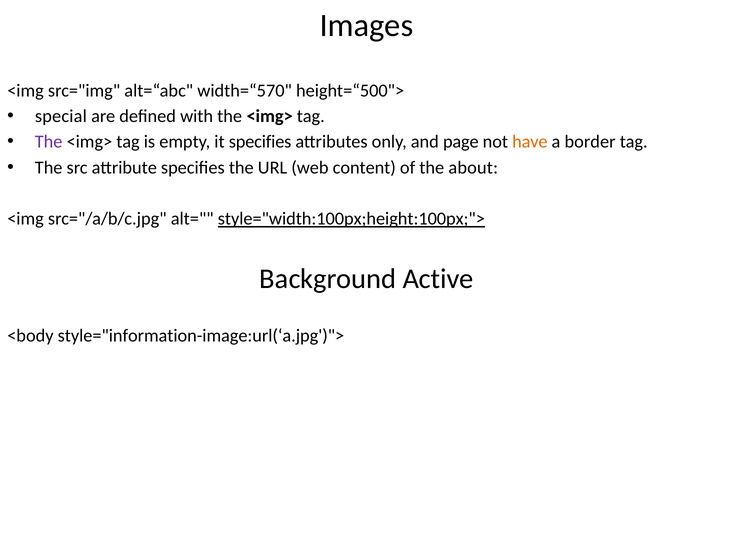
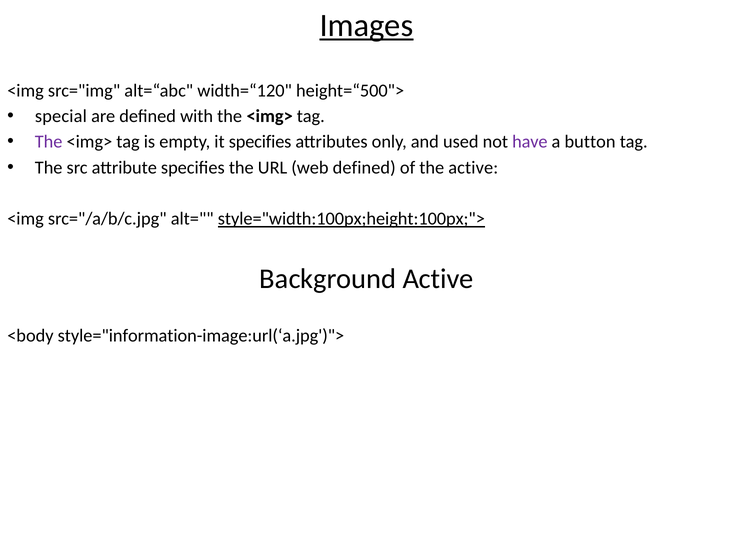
Images underline: none -> present (366, 25)
width=“570: width=“570 -> width=“120 (245, 90)
page: page -> used (461, 142)
have colour: orange -> purple (530, 142)
border: border -> button (590, 142)
web content: content -> defined (364, 167)
the about: about -> active (473, 167)
